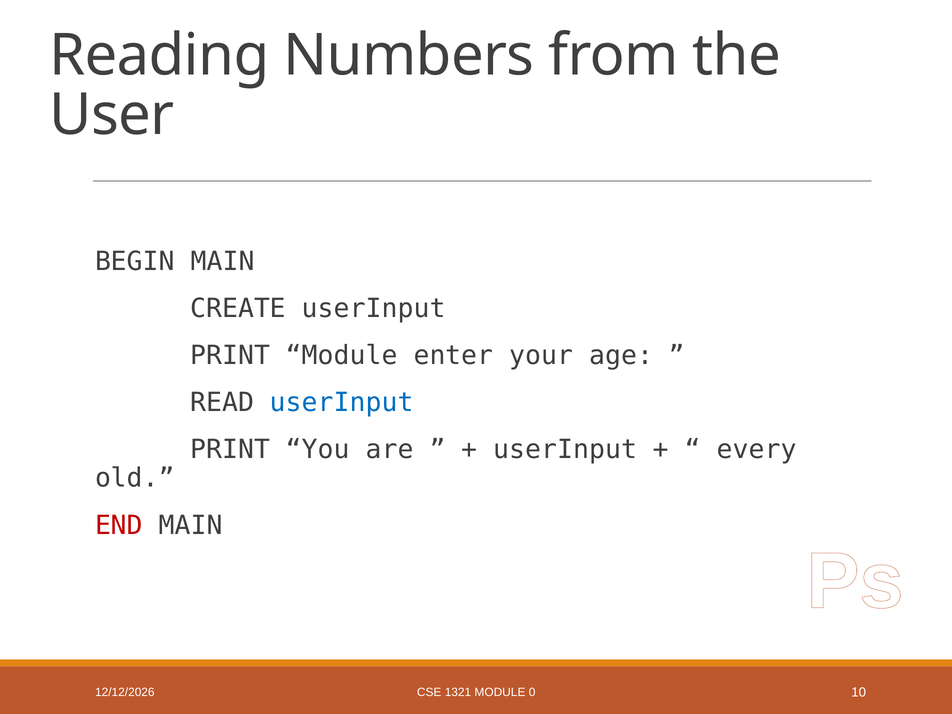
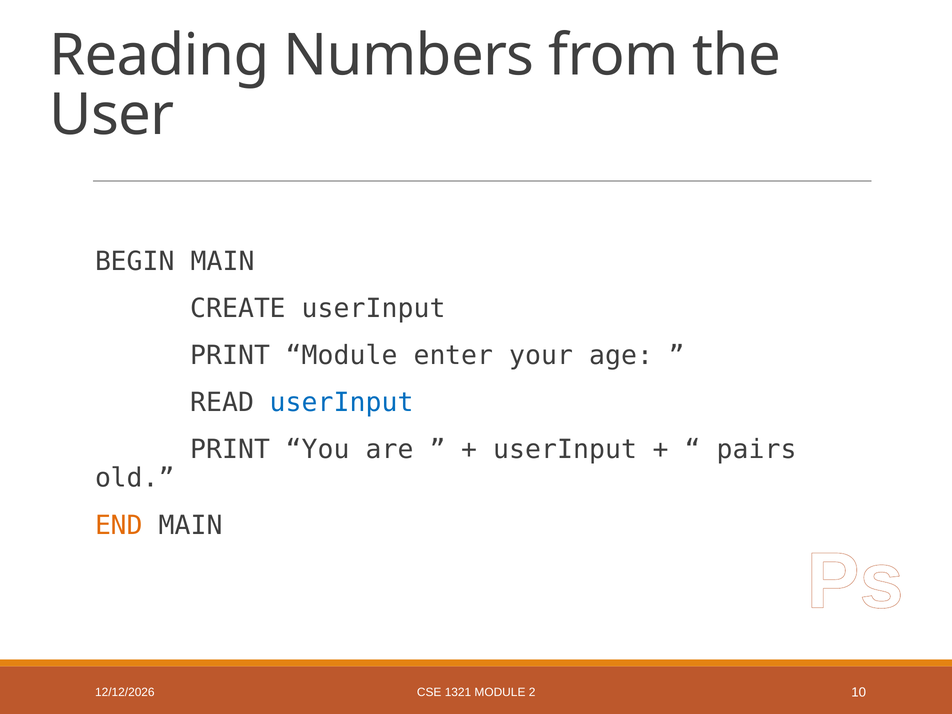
every: every -> pairs (757, 450)
END colour: red -> orange (119, 525)
0: 0 -> 2 (532, 692)
